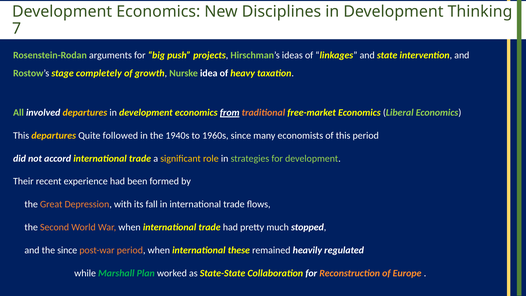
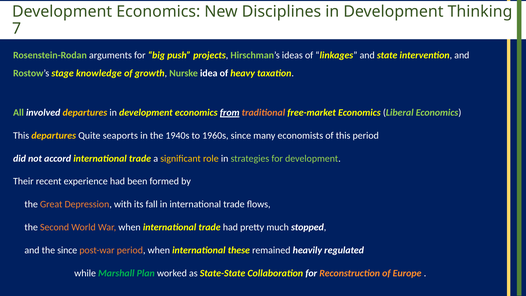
completely: completely -> knowledge (99, 73)
followed: followed -> seaports (120, 135)
